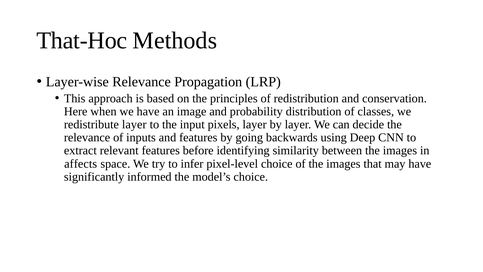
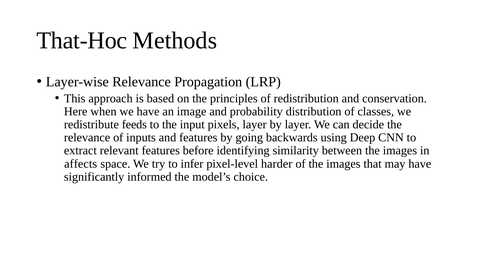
redistribute layer: layer -> feeds (134, 124)
pixel-level choice: choice -> harder (277, 163)
